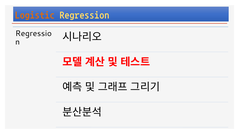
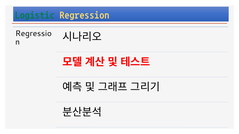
Logistic colour: orange -> green (35, 15)
